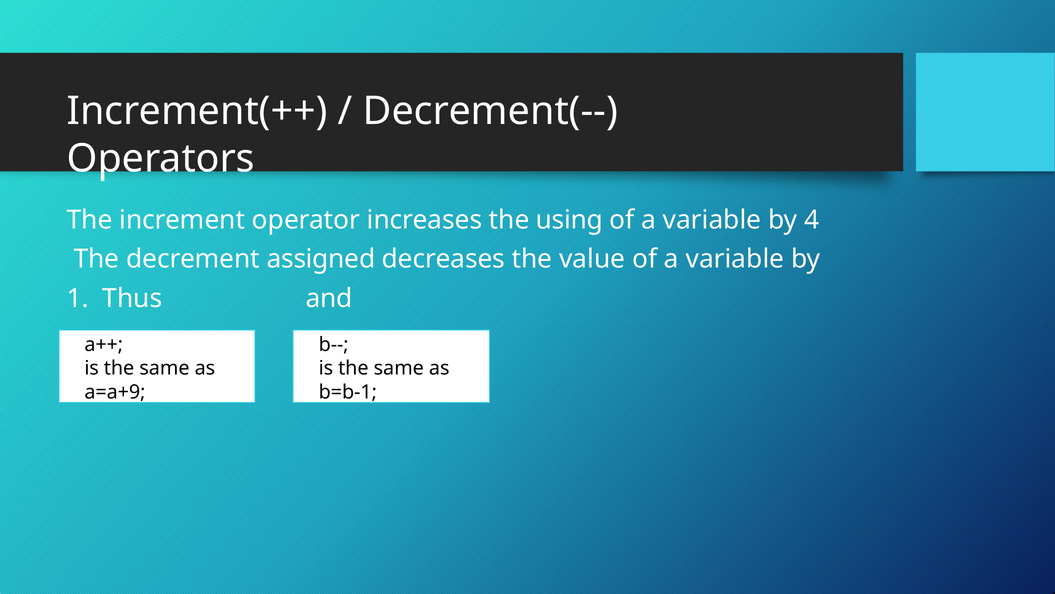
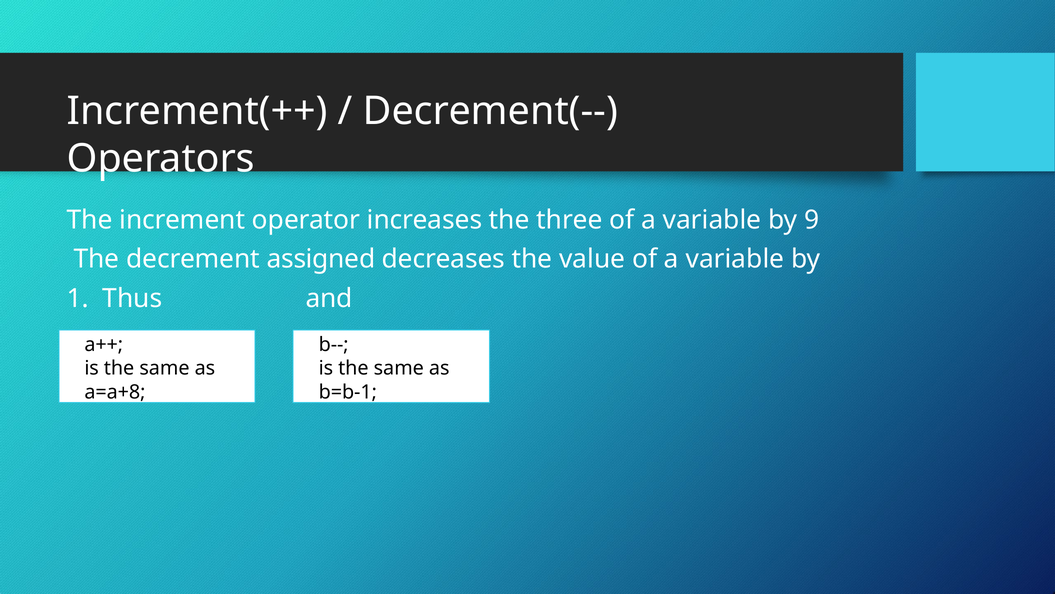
using: using -> three (569, 220)
4: 4 -> 9 (812, 220)
a=a+9: a=a+9 -> a=a+8 (115, 392)
